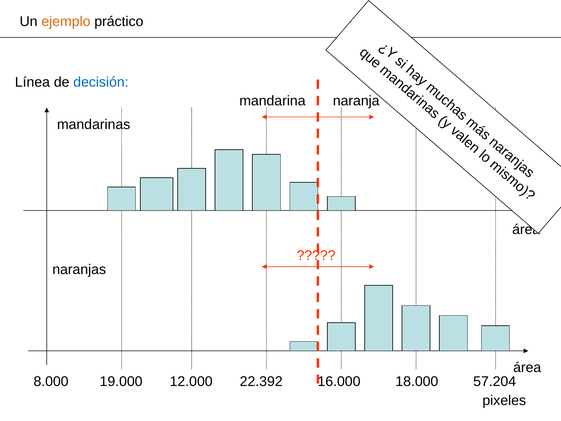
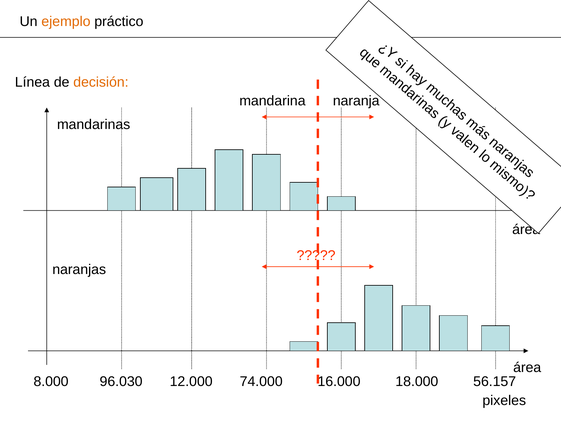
decisión colour: blue -> orange (101, 82)
19.000: 19.000 -> 96.030 (121, 381)
22.392: 22.392 -> 74.000 (261, 381)
57.204: 57.204 -> 56.157 (495, 381)
